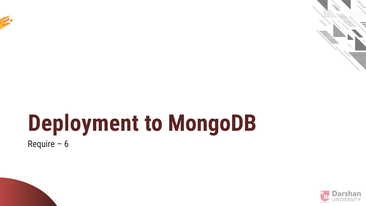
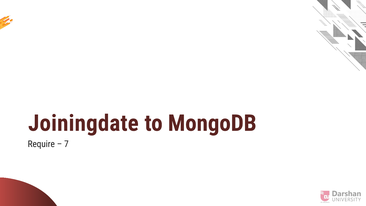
Deployment: Deployment -> Joiningdate (83, 123)
6: 6 -> 7 (66, 144)
